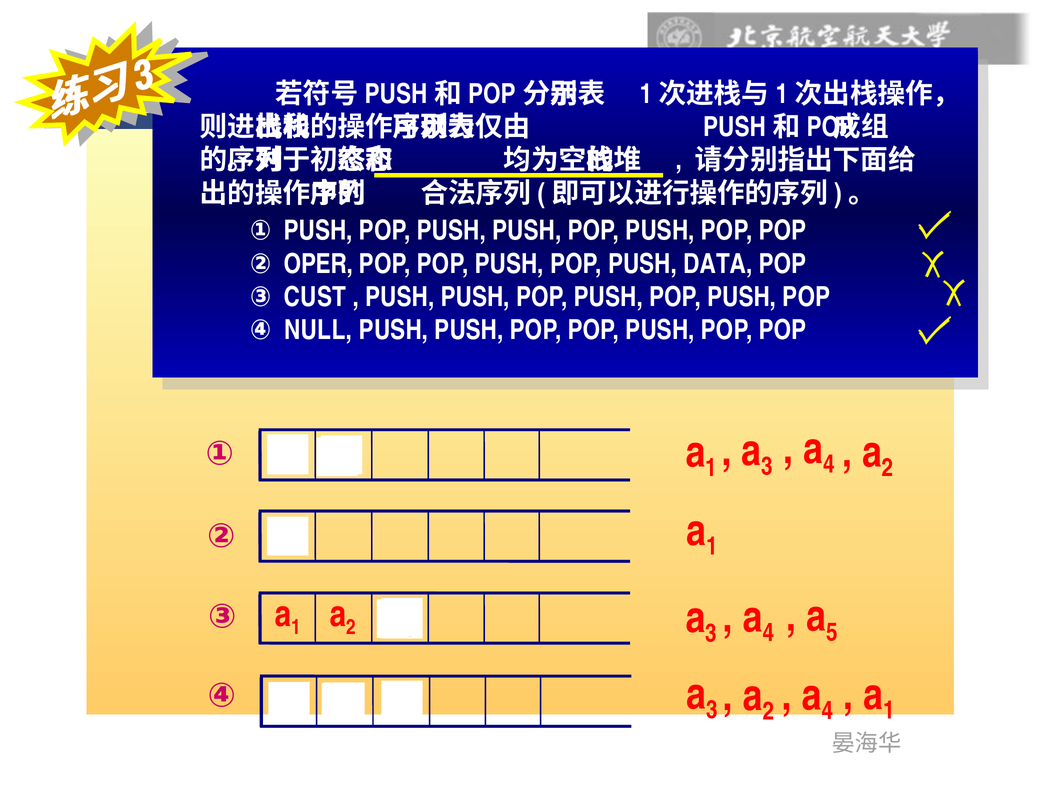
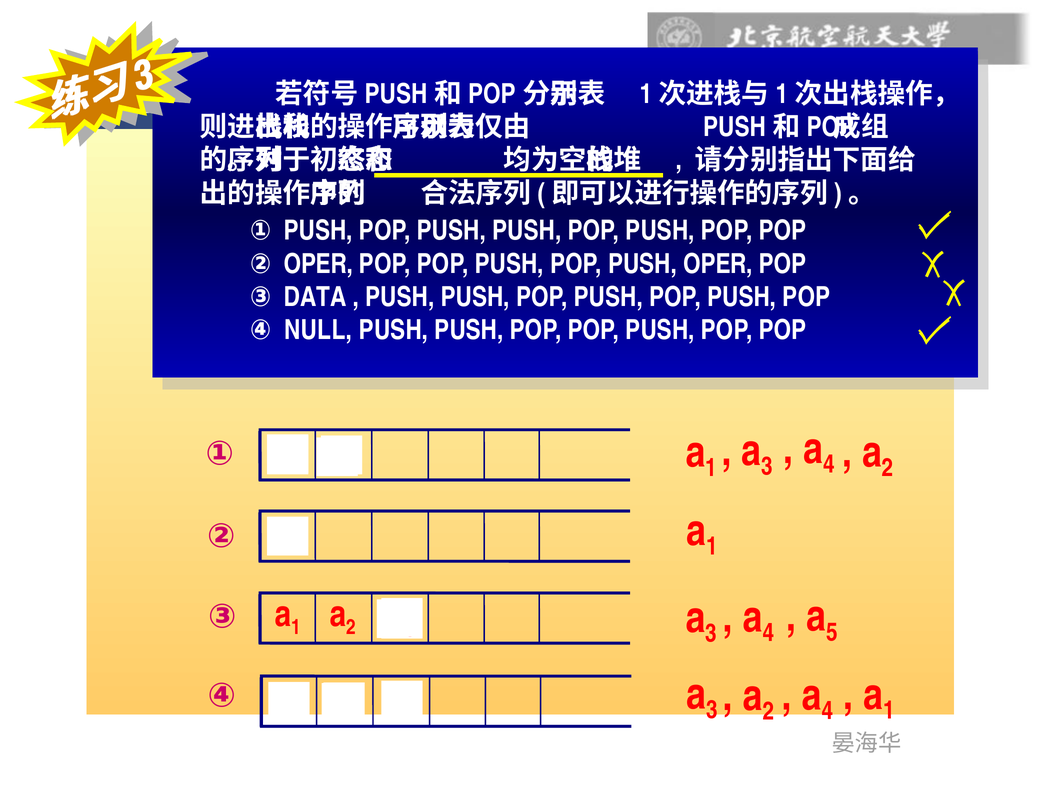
PUSH DATA: DATA -> OPER (718, 264)
CUST: CUST -> DATA (315, 297)
